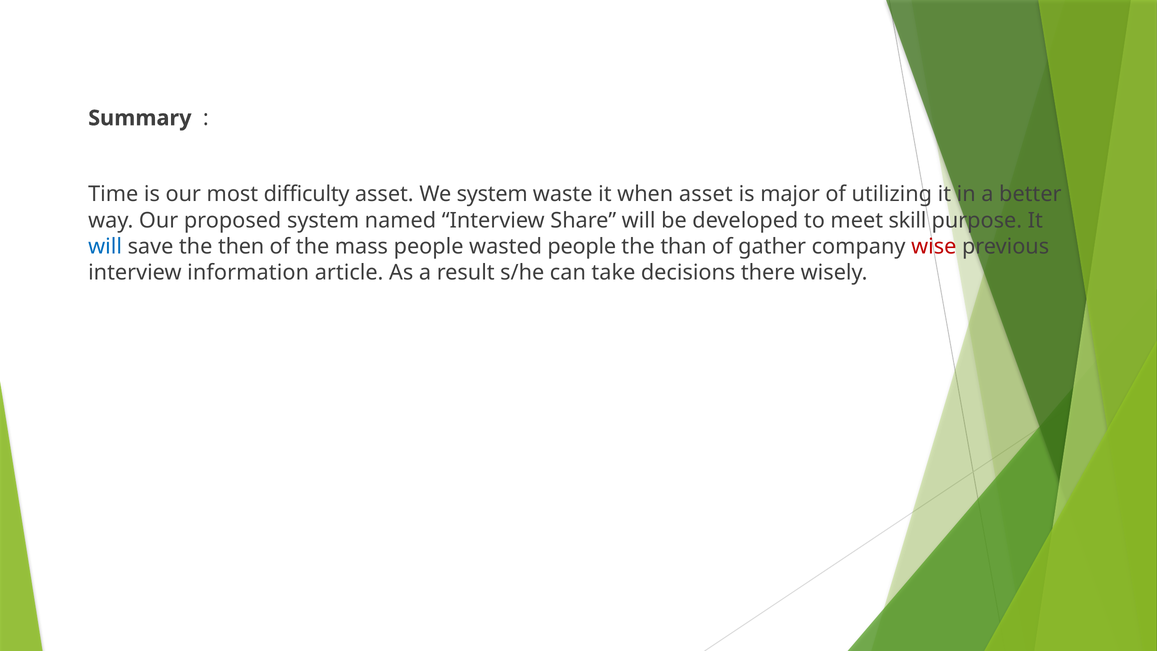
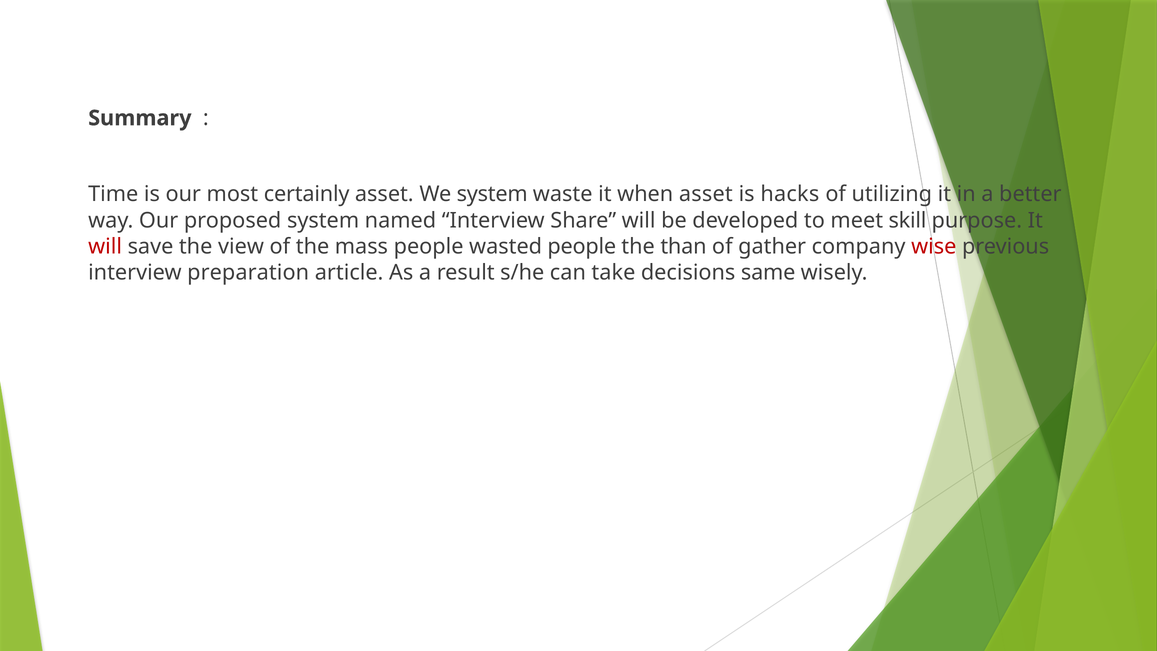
difficulty: difficulty -> certainly (307, 194)
major: major -> hacks (790, 194)
will colour: blue -> red (105, 246)
then: then -> view (241, 246)
information: information -> preparation (248, 272)
there: there -> same (768, 272)
